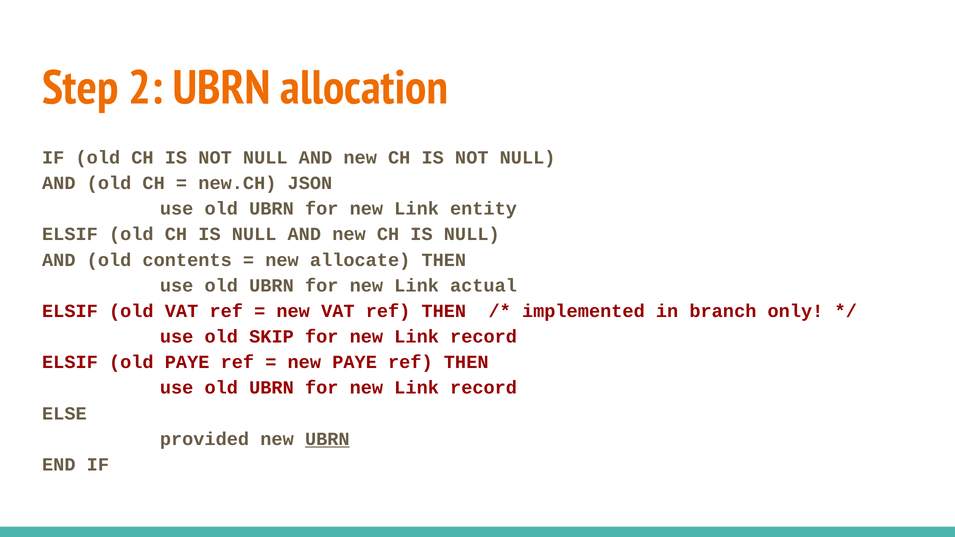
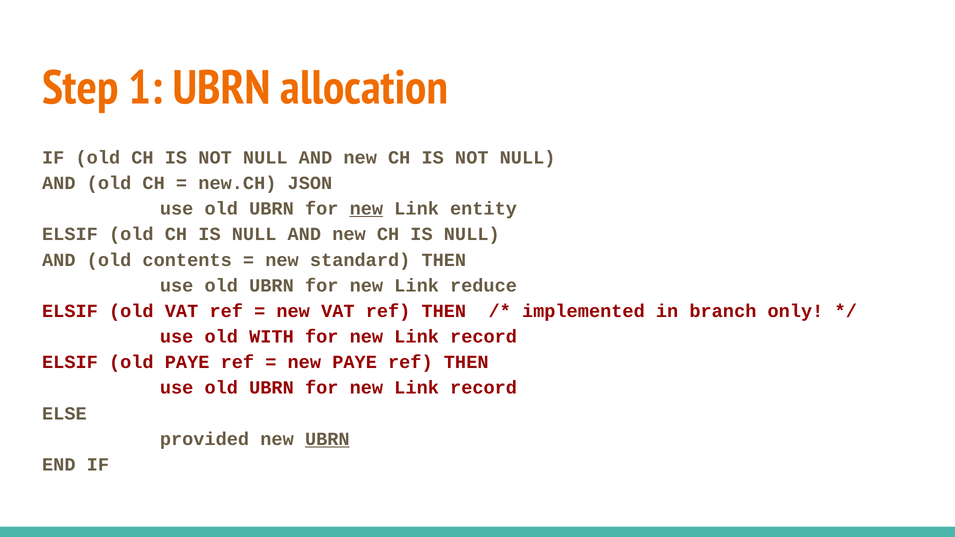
2: 2 -> 1 (146, 88)
new underline: none -> present (366, 209)
allocate: allocate -> standard (360, 260)
actual: actual -> reduce (483, 286)
SKIP: SKIP -> WITH (272, 337)
